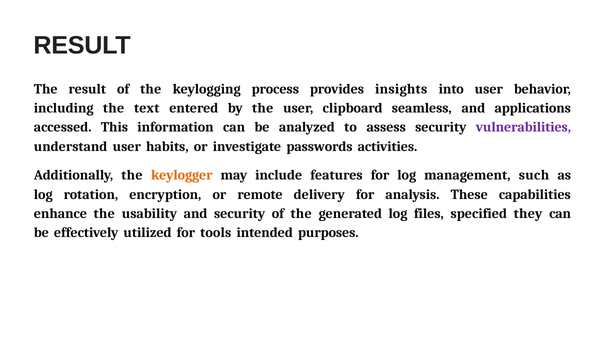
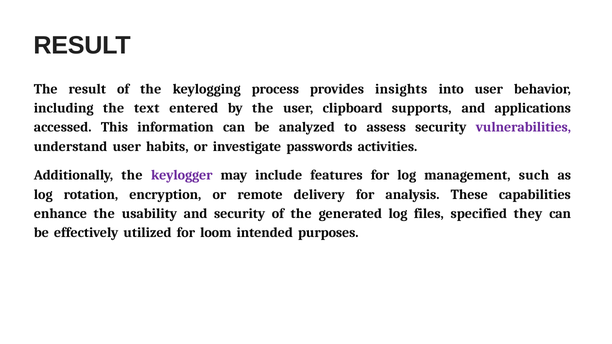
seamless: seamless -> supports (422, 108)
keylogger colour: orange -> purple (182, 175)
tools: tools -> loom (216, 233)
